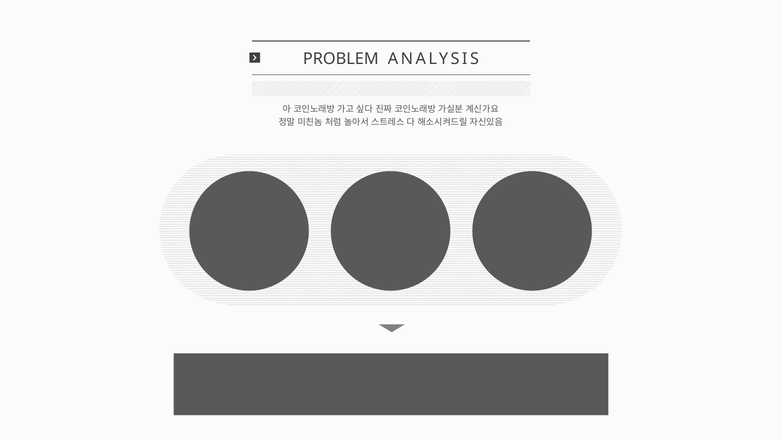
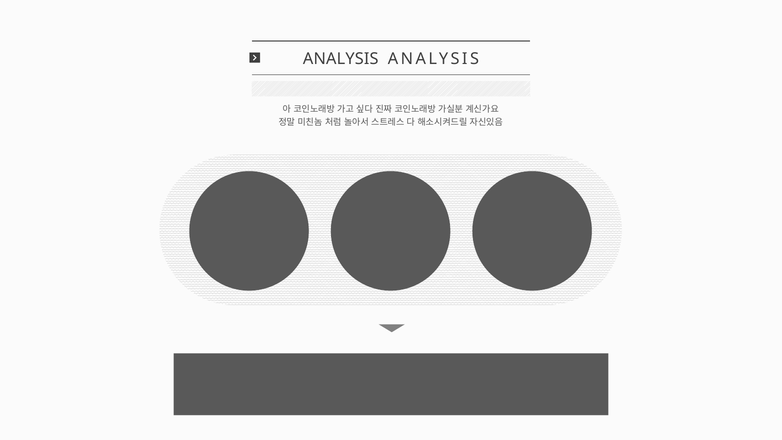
PROBLEM: PROBLEM -> ANALYSIS (341, 59)
